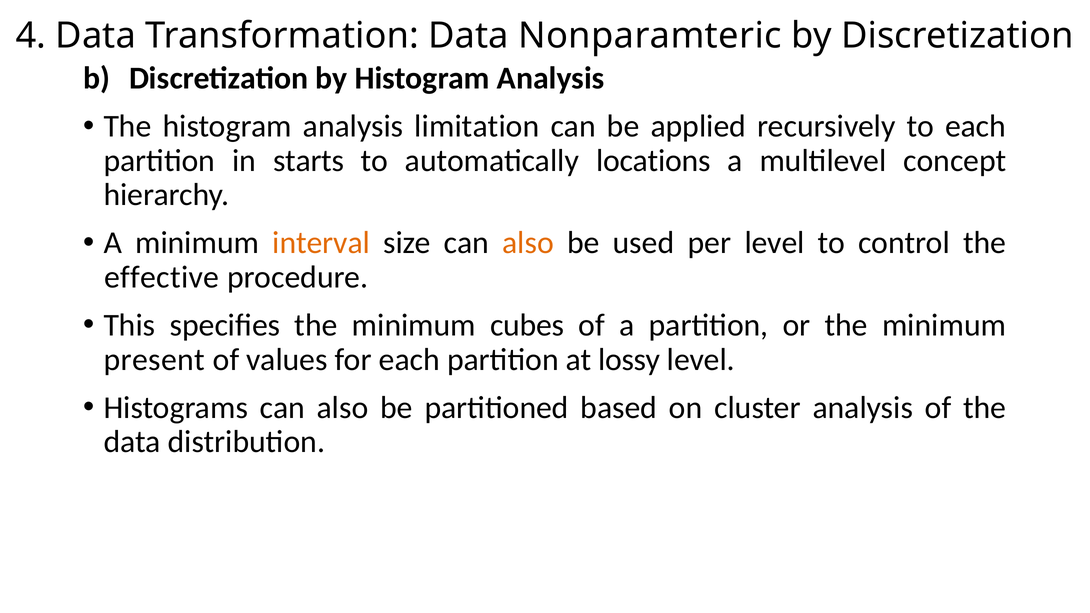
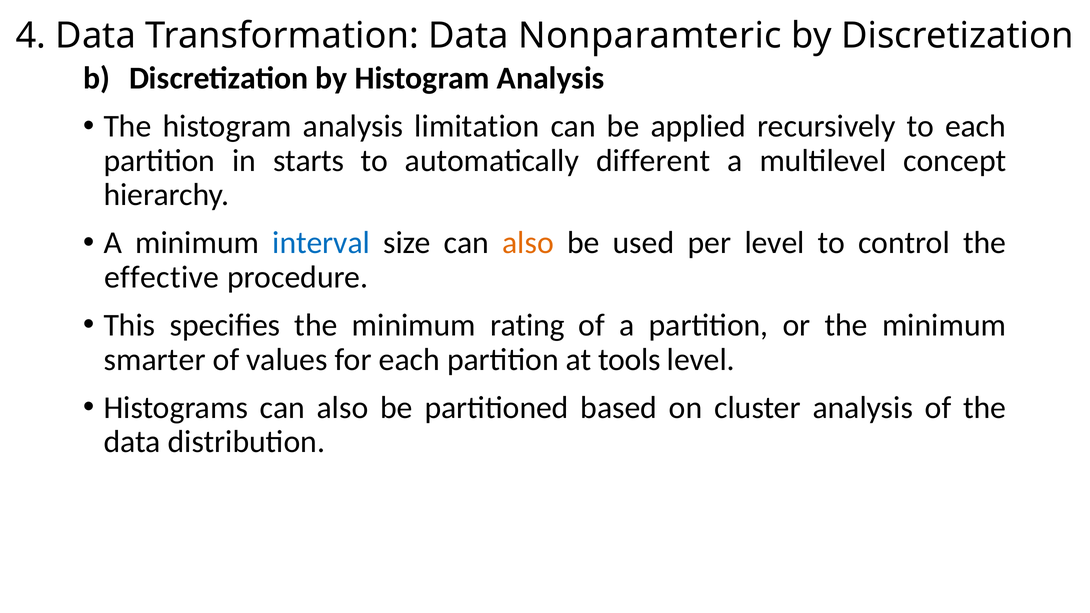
locations: locations -> different (653, 161)
interval colour: orange -> blue (321, 243)
cubes: cubes -> rating (527, 325)
present: present -> smarter (155, 360)
lossy: lossy -> tools (629, 360)
